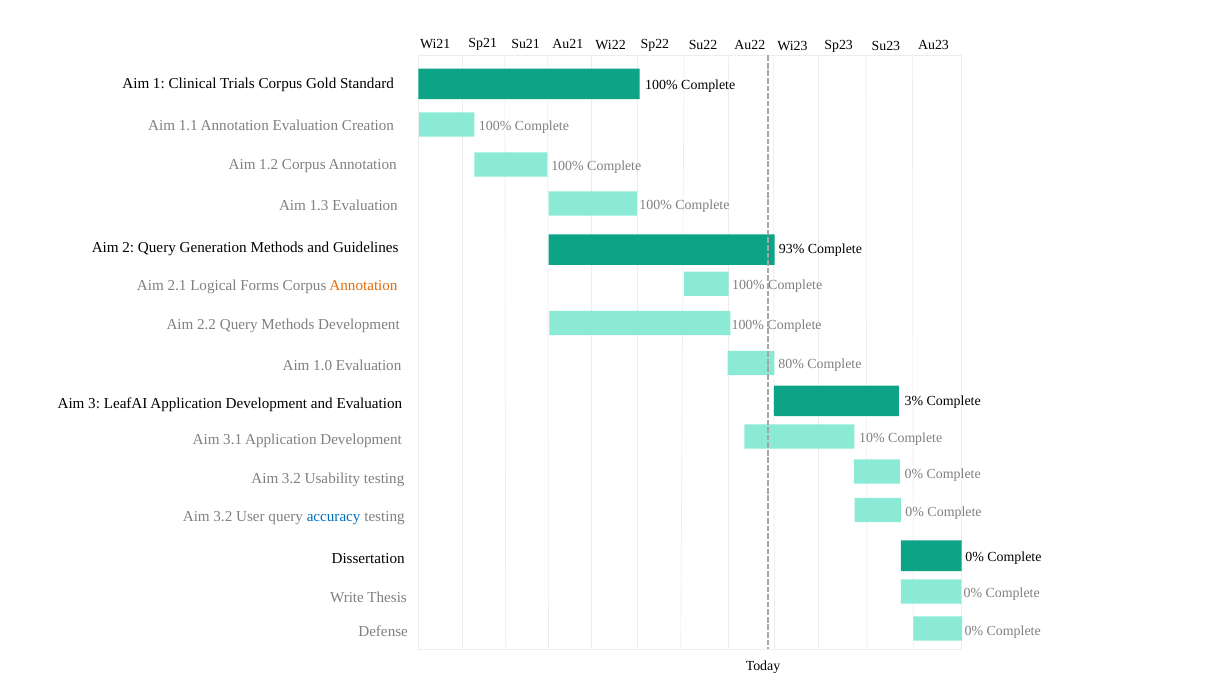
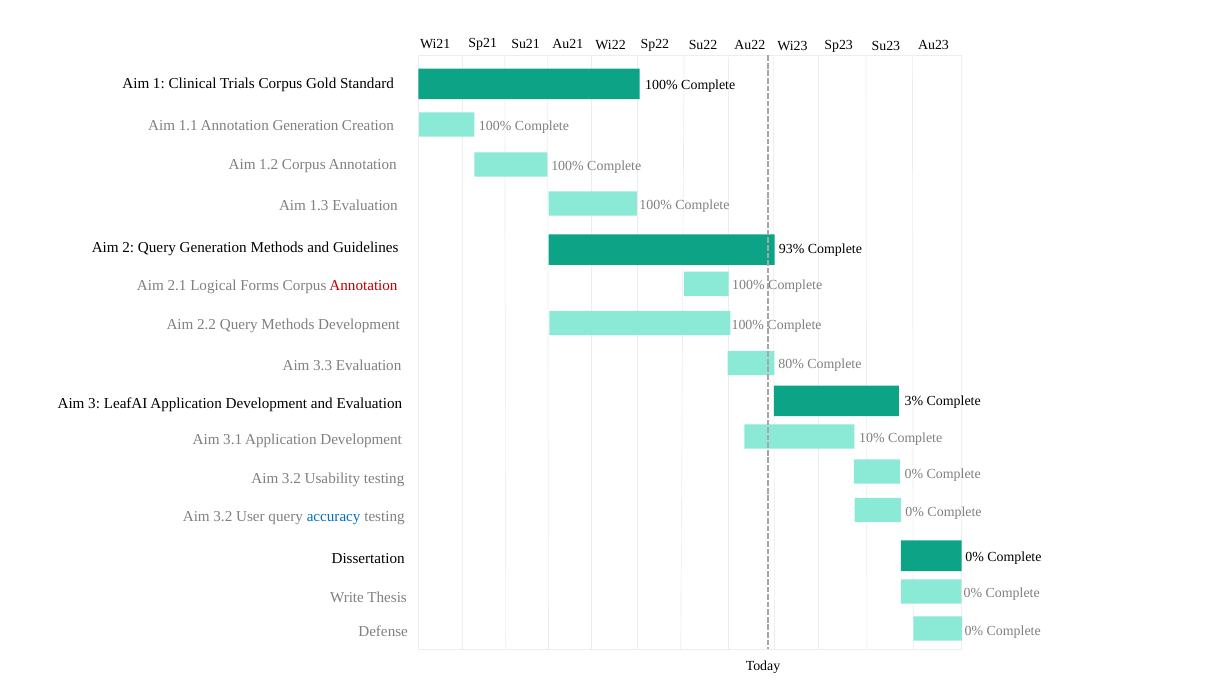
Annotation Evaluation: Evaluation -> Generation (305, 125)
Annotation colour: orange -> red (364, 286)
1.0: 1.0 -> 3.3 (323, 366)
